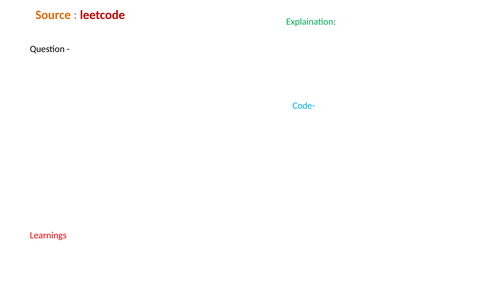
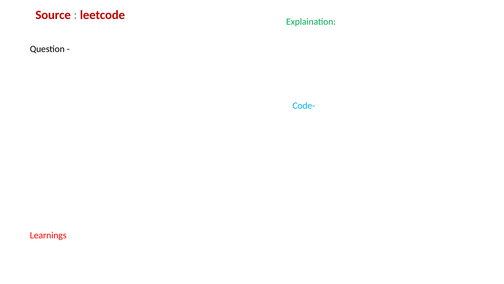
Source colour: orange -> red (53, 15)
